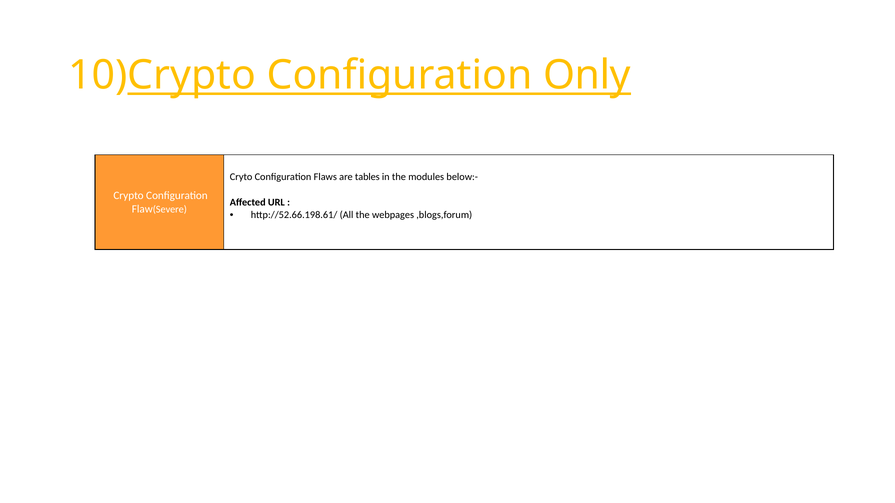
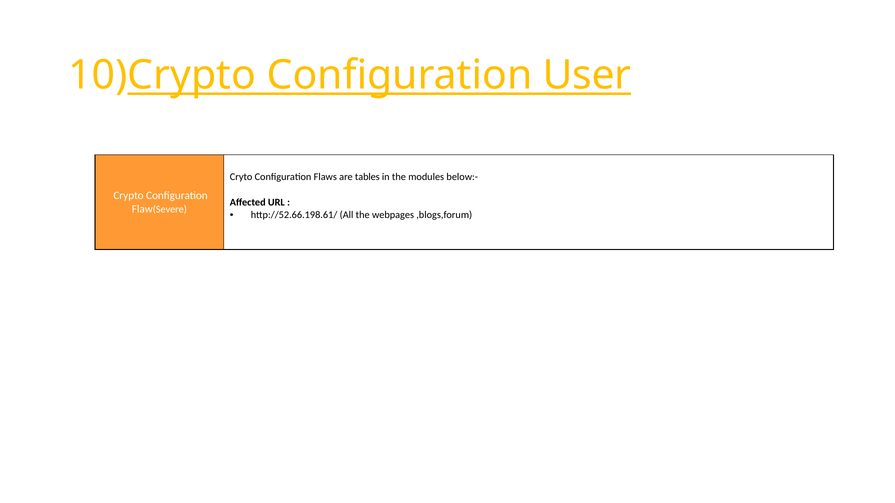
Only: Only -> User (587, 75)
